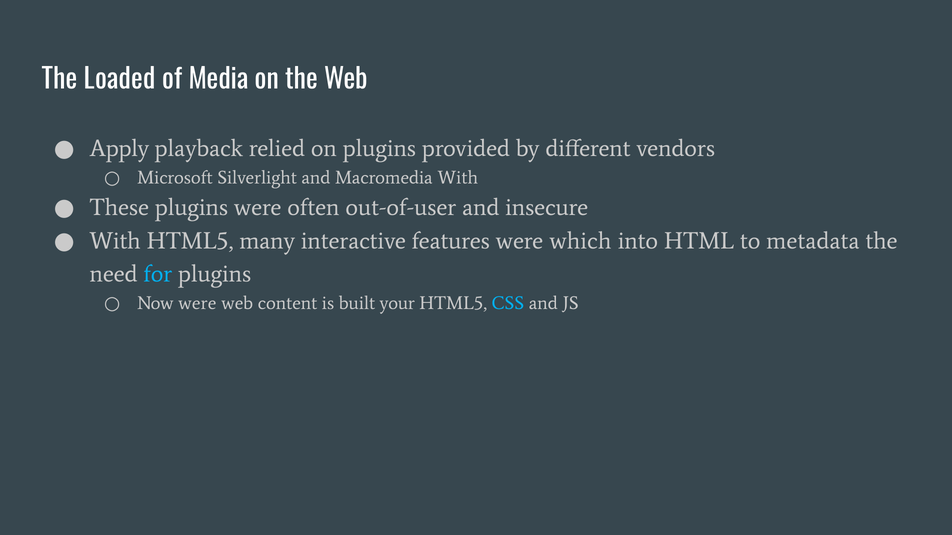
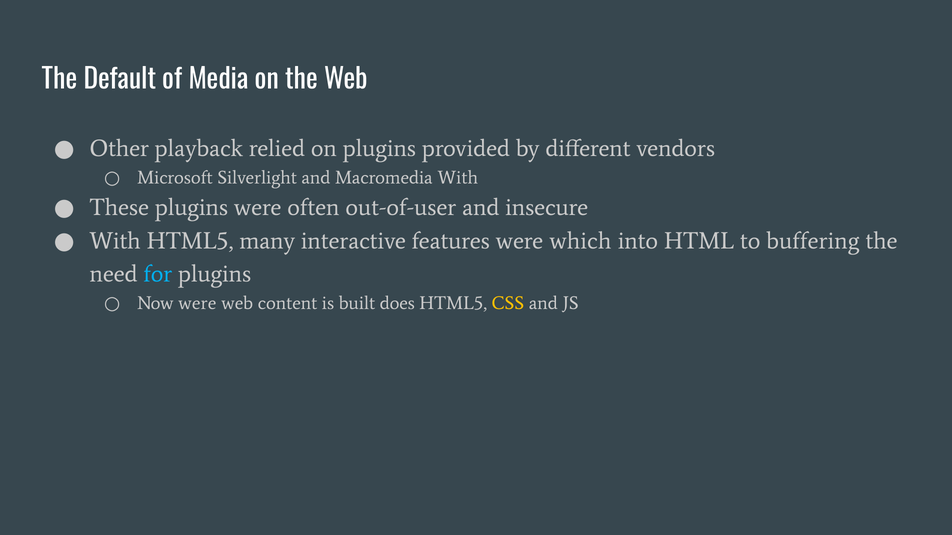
Loaded: Loaded -> Default (120, 80)
Apply: Apply -> Other (119, 149)
metadata: metadata -> buffering (813, 241)
your: your -> does (397, 303)
CSS colour: light blue -> yellow (508, 303)
